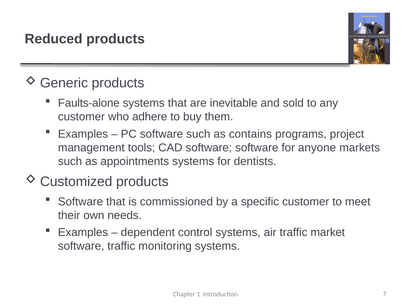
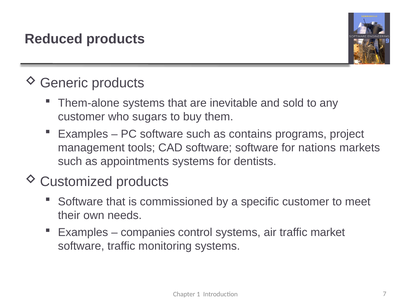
Faults-alone: Faults-alone -> Them-alone (89, 103)
adhere: adhere -> sugars (150, 117)
anyone: anyone -> nations (317, 148)
dependent: dependent -> companies (148, 233)
